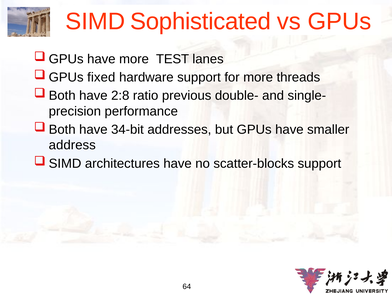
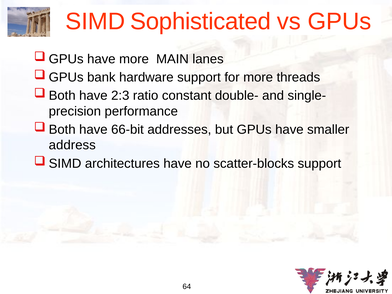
TEST: TEST -> MAIN (172, 59)
fixed: fixed -> bank (101, 77)
2:8: 2:8 -> 2:3 (120, 96)
previous: previous -> constant (187, 96)
34-bit: 34-bit -> 66-bit (127, 129)
